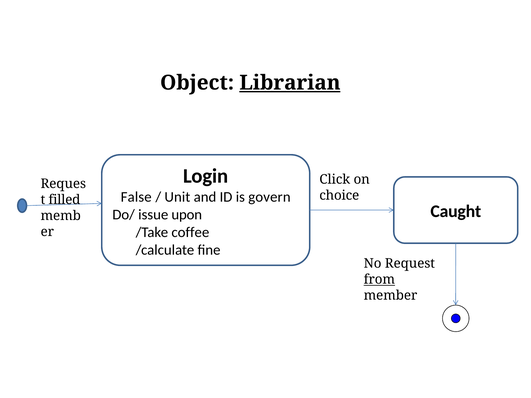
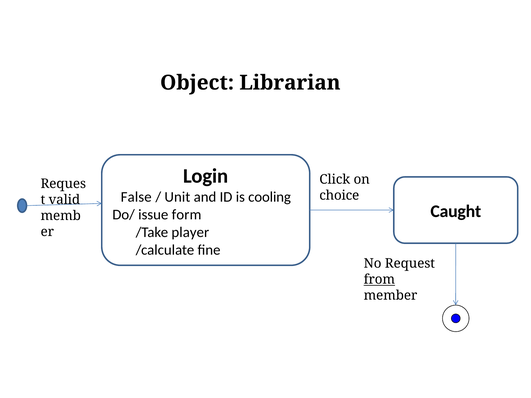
Librarian underline: present -> none (290, 83)
govern: govern -> cooling (270, 197)
filled: filled -> valid (64, 200)
upon: upon -> form (187, 215)
coffee: coffee -> player (190, 232)
